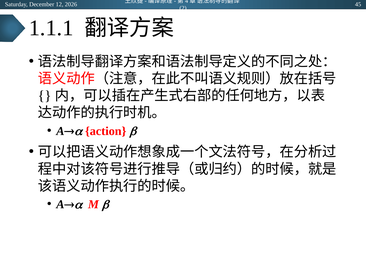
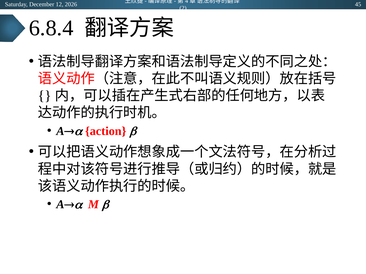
1.1.1: 1.1.1 -> 6.8.4 (51, 28)
